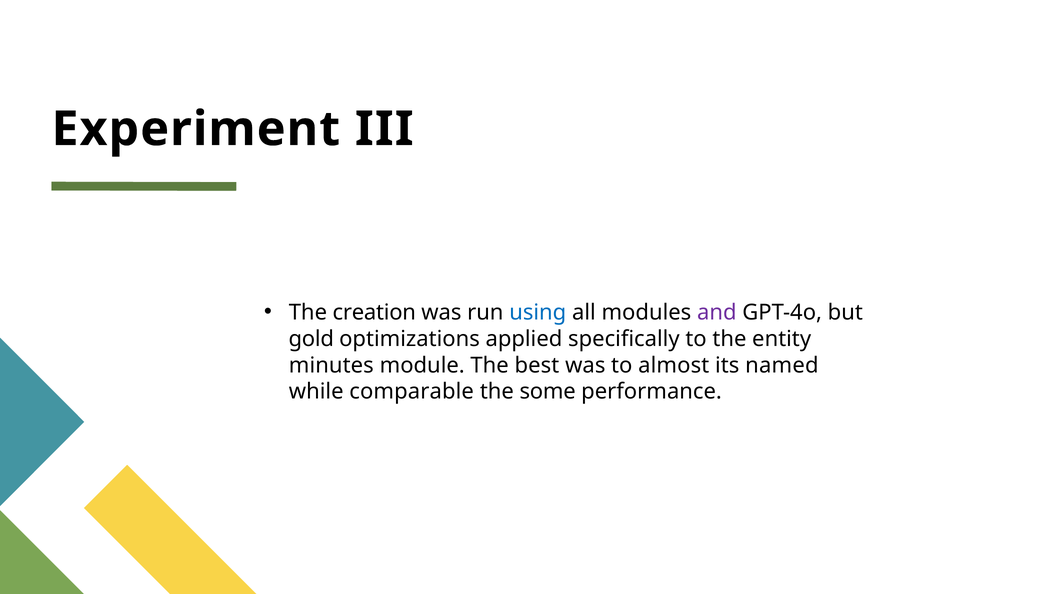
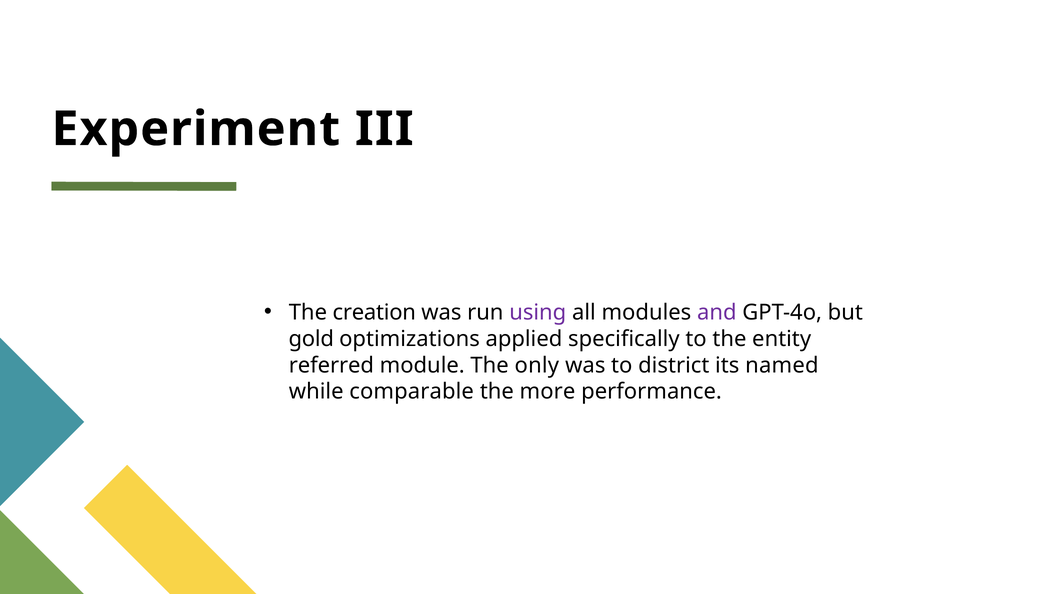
using colour: blue -> purple (538, 312)
minutes: minutes -> referred (331, 365)
best: best -> only (537, 365)
almost: almost -> district (674, 365)
some: some -> more (547, 392)
